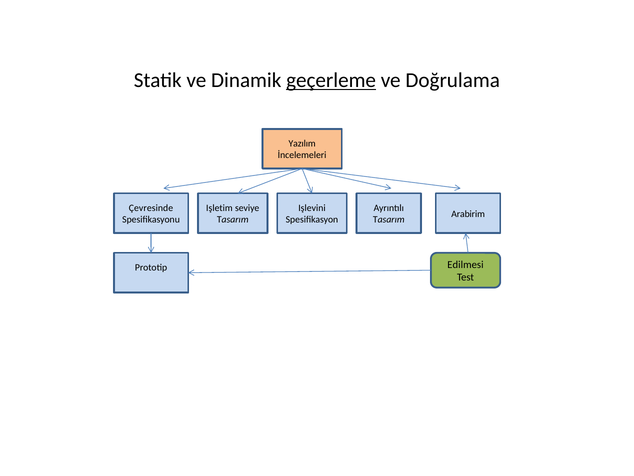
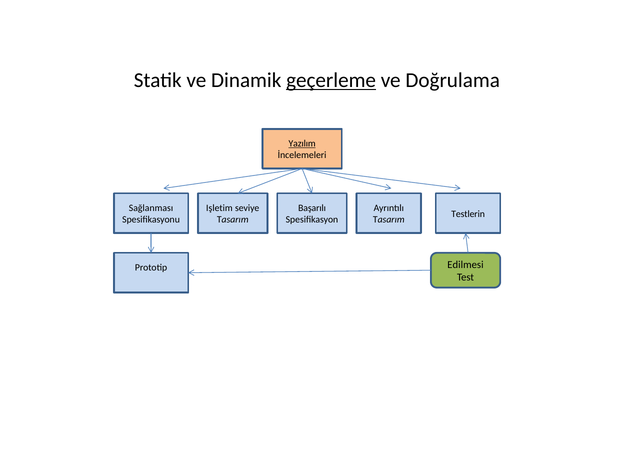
Yazılım underline: none -> present (302, 143)
Çevresinde: Çevresinde -> Sağlanması (151, 208)
Işlevini: Işlevini -> Başarılı (312, 208)
Arabirim: Arabirim -> Testlerin (468, 214)
